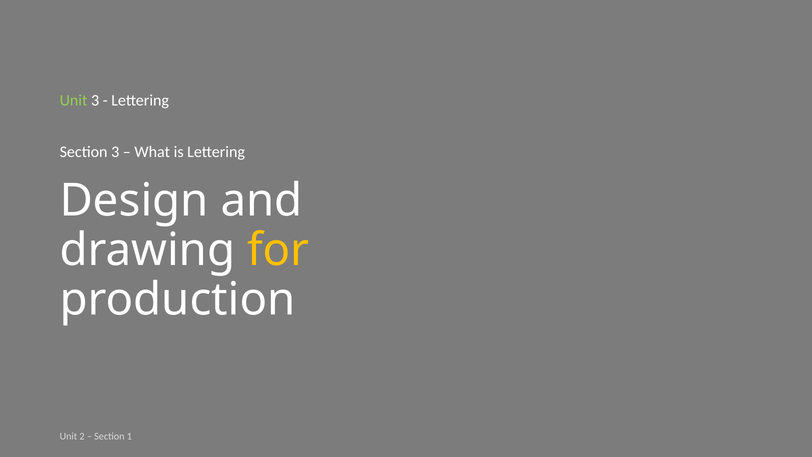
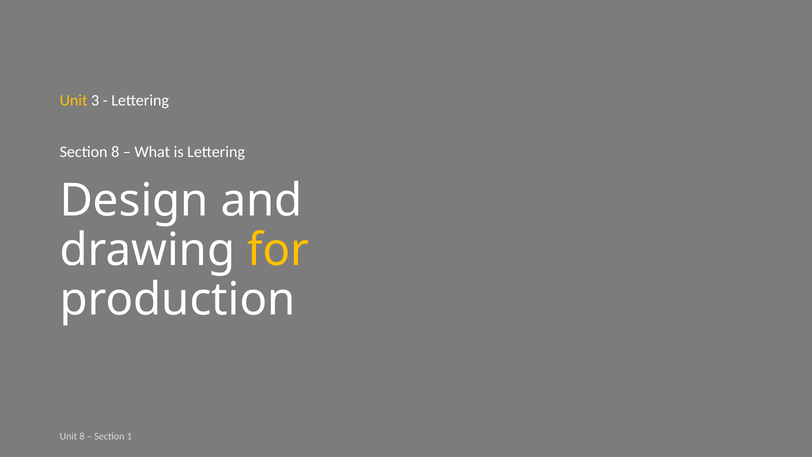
Unit colour: light green -> yellow (74, 100)
Section 3: 3 -> 8 (115, 152)
Unit 2: 2 -> 8 (82, 436)
